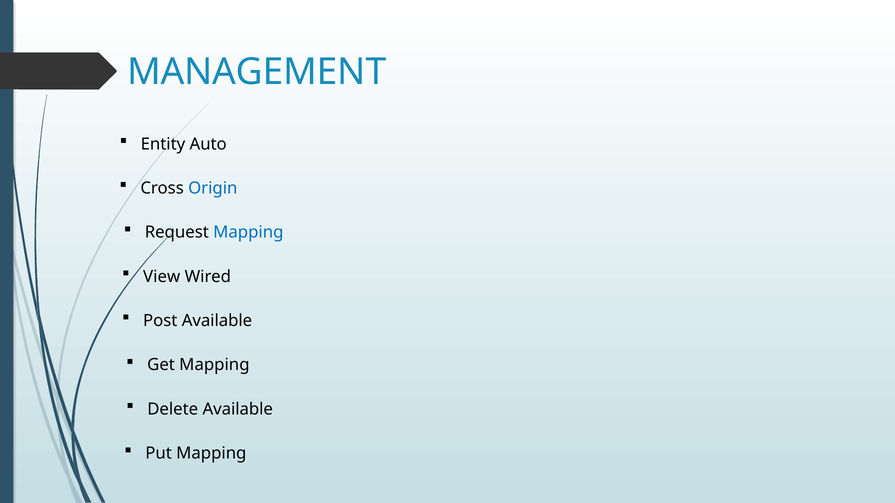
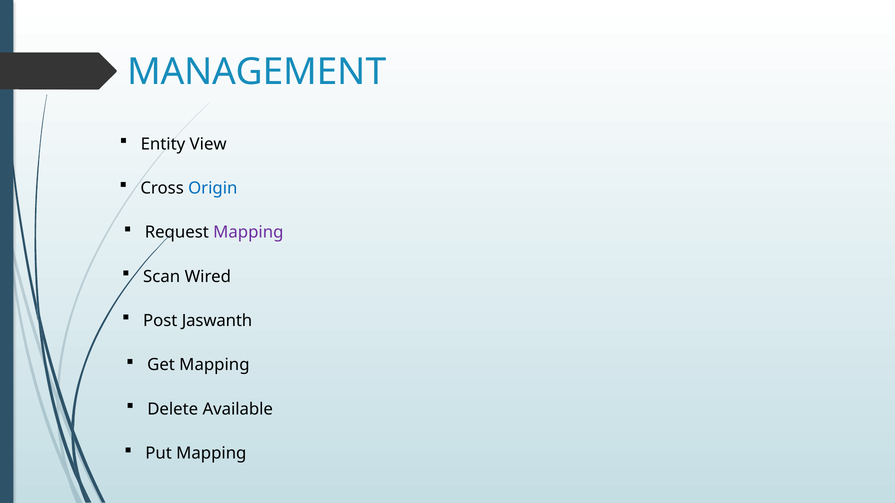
Auto: Auto -> View (208, 144)
Mapping colour: blue -> purple (248, 233)
View: View -> Scan (162, 277)
Post Available: Available -> Jaswanth (217, 321)
